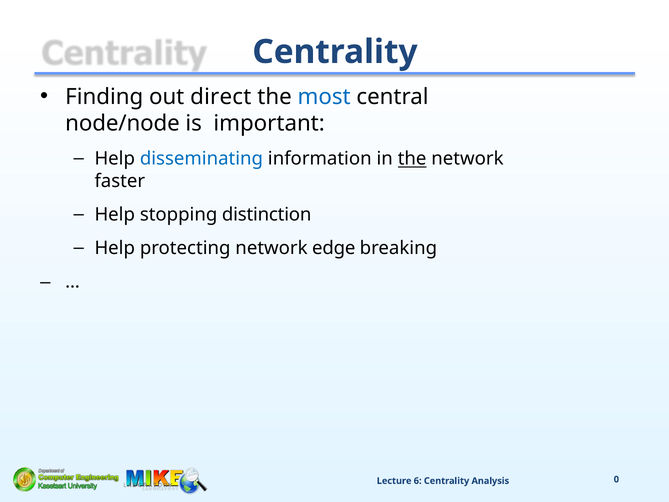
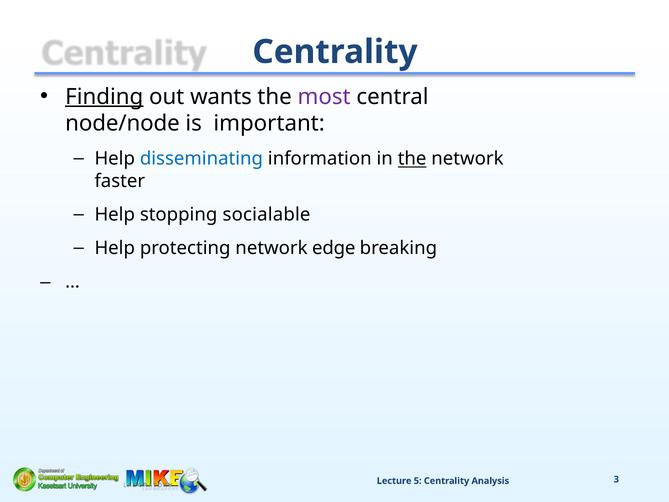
Finding underline: none -> present (104, 97)
direct: direct -> wants (221, 97)
most colour: blue -> purple (324, 97)
distinction: distinction -> socialable (267, 215)
6: 6 -> 5 (418, 481)
0: 0 -> 3 (616, 479)
